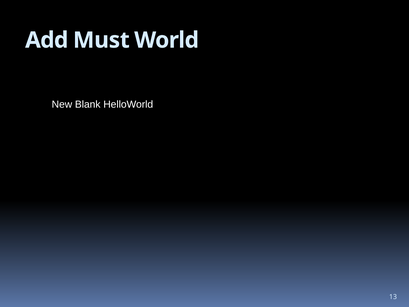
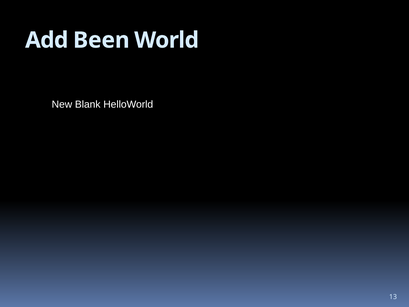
Must: Must -> Been (101, 40)
